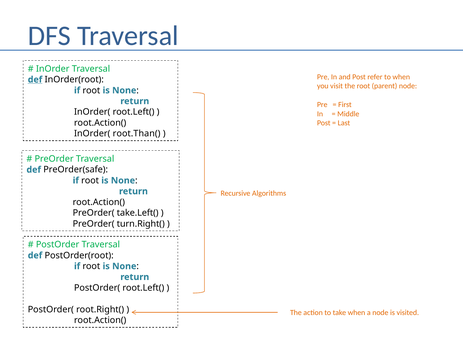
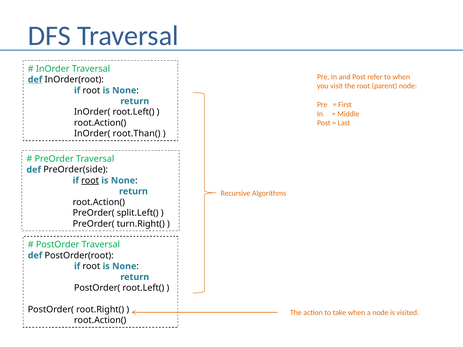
PreOrder(safe: PreOrder(safe -> PreOrder(side (76, 170)
root underline: none -> present (90, 181)
take.Left(: take.Left( -> split.Left( (138, 213)
